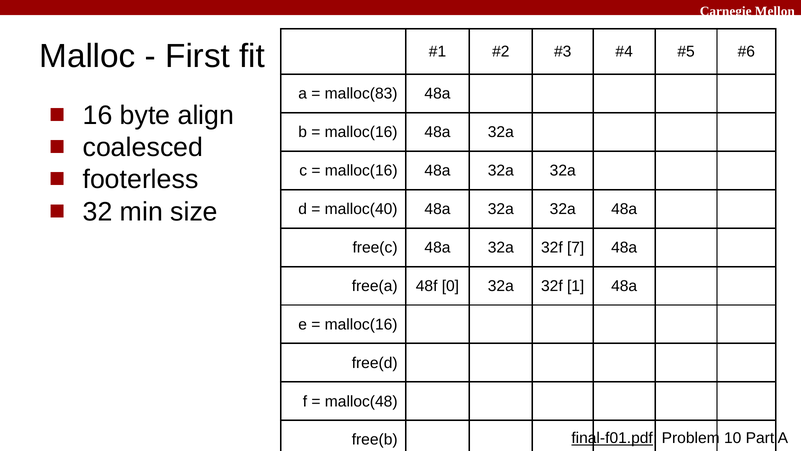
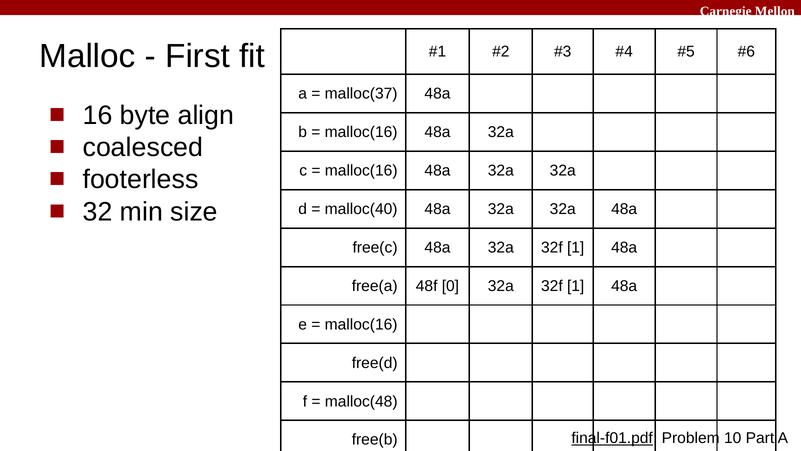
malloc(83: malloc(83 -> malloc(37 (361, 94)
48a 32a 32f 7: 7 -> 1 (576, 247)
